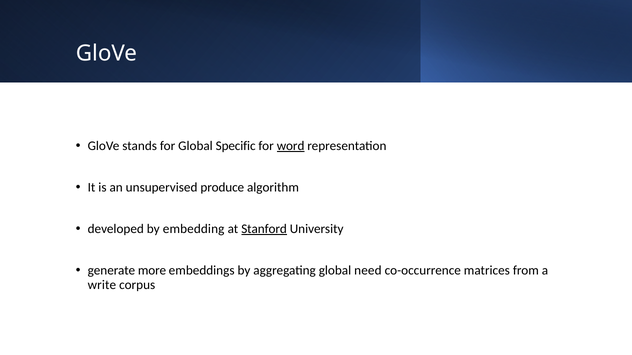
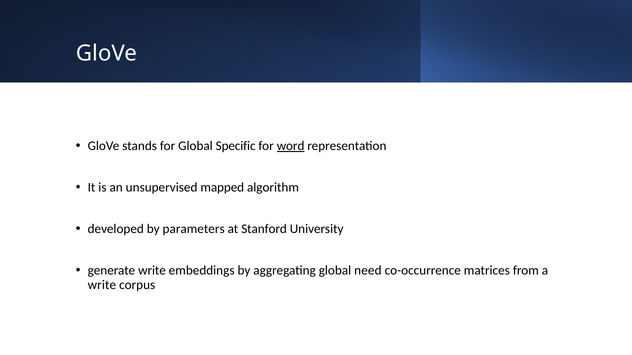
produce: produce -> mapped (222, 188)
embedding: embedding -> parameters (194, 229)
Stanford underline: present -> none (264, 229)
generate more: more -> write (152, 271)
